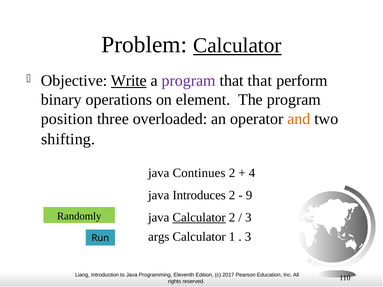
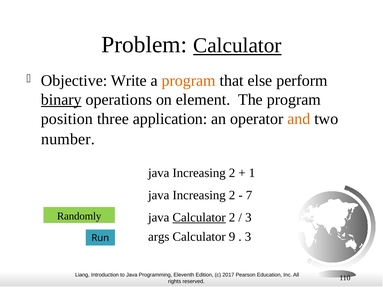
Write underline: present -> none (129, 81)
program colour: purple -> orange (189, 81)
that that: that -> else (260, 81)
binary underline: none -> present (61, 100)
overloaded: overloaded -> application (170, 119)
shifting: shifting -> number (68, 139)
Continues: Continues -> Increasing (199, 173)
4: 4 -> 1 (252, 173)
Introduces: Introduces -> Increasing (199, 195)
9: 9 -> 7 (249, 195)
1: 1 -> 9 (232, 237)
